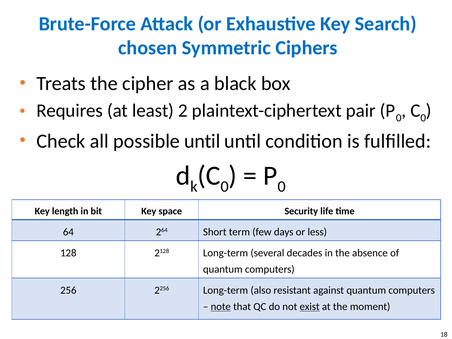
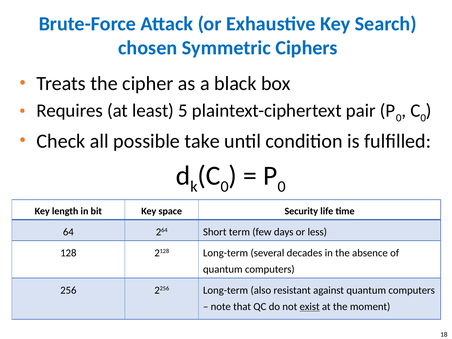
2: 2 -> 5 (183, 111)
possible until: until -> take (202, 141)
note underline: present -> none (221, 307)
